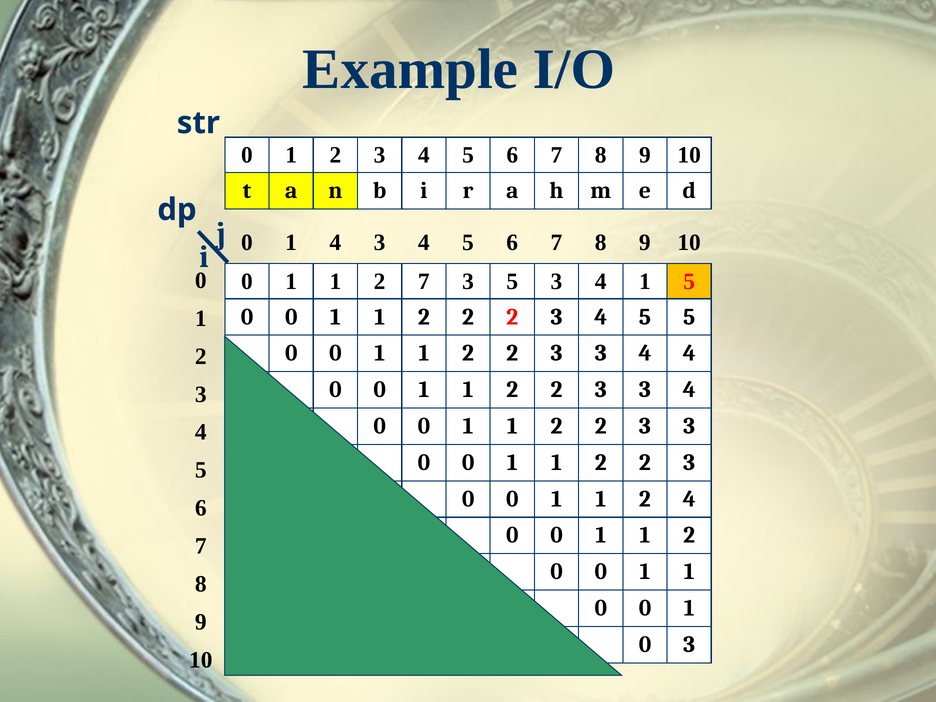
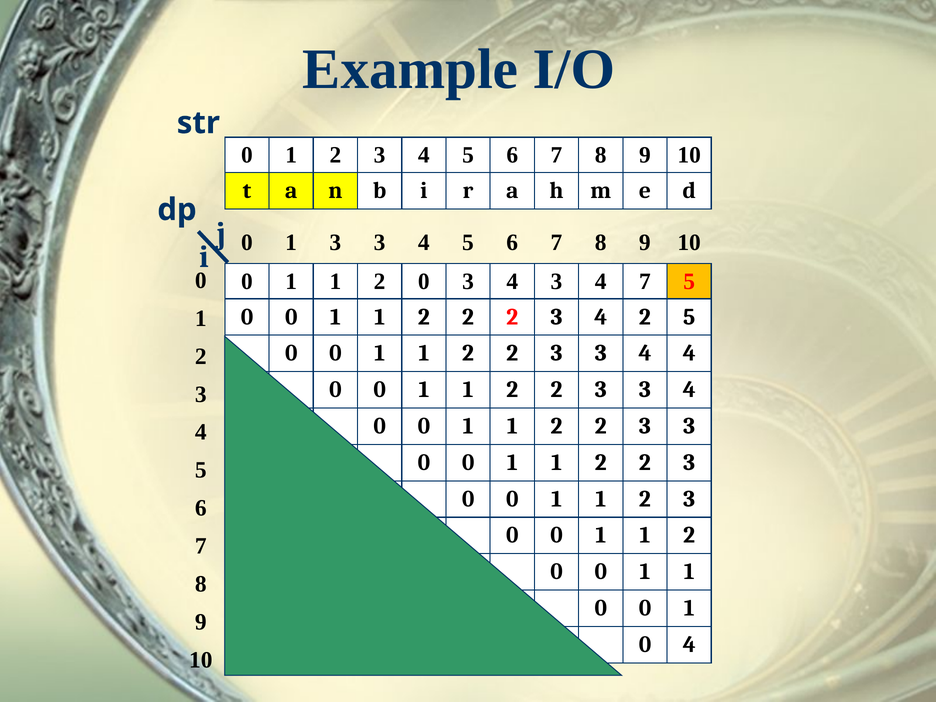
1 4: 4 -> 3 (335, 242)
7: 7 -> 0 (424, 281)
5: 5 -> 4 (512, 281)
4 1: 1 -> 7 (645, 281)
5: 5 -> 2 (645, 317)
4: 4 -> 3 (689, 499)
0 3: 3 -> 4 (689, 644)
